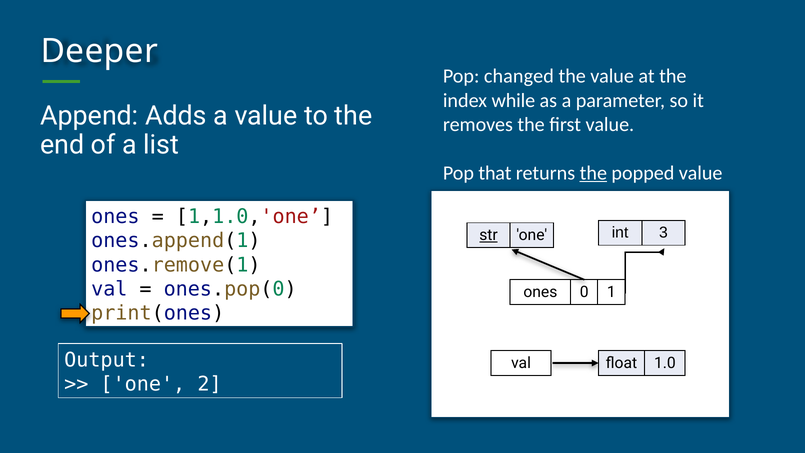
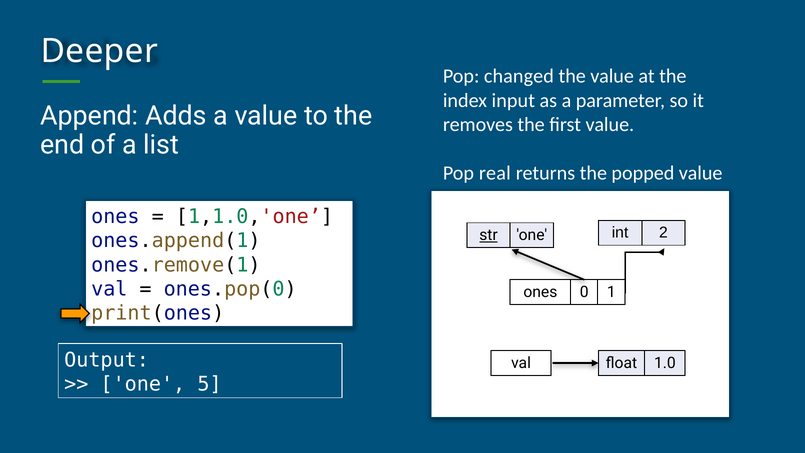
while: while -> input (513, 100)
that: that -> real (495, 173)
the underline: present -> none (593, 173)
3: 3 -> 2 (663, 232)
2: 2 -> 5 (210, 384)
